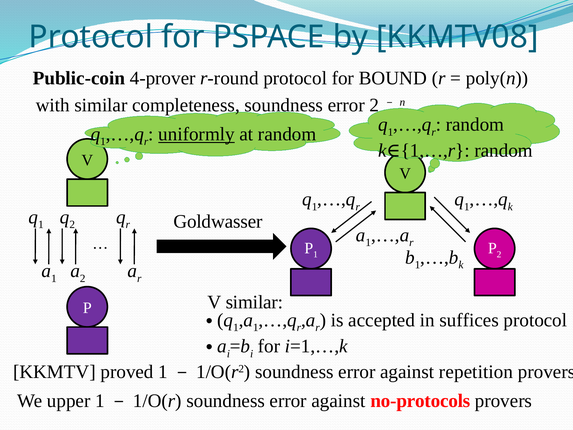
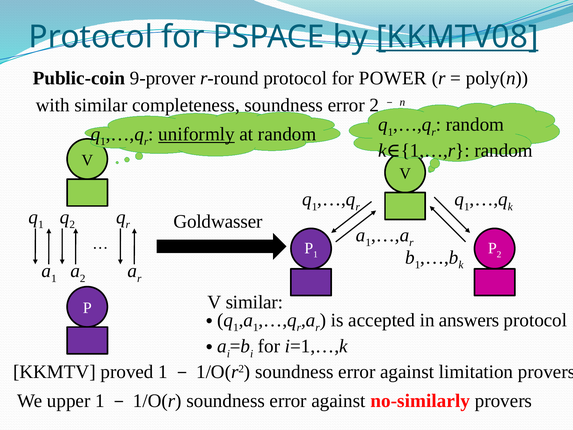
KKMTV08 underline: none -> present (457, 37)
4-prover: 4-prover -> 9-prover (163, 78)
BOUND: BOUND -> POWER (393, 78)
suffices: suffices -> answers (469, 320)
repetition: repetition -> limitation (476, 372)
no-protocols: no-protocols -> no-similarly (420, 401)
